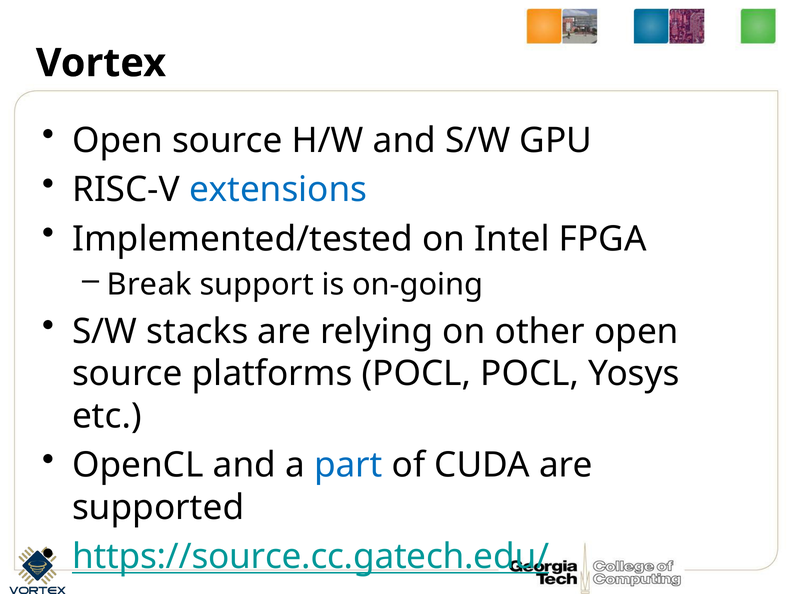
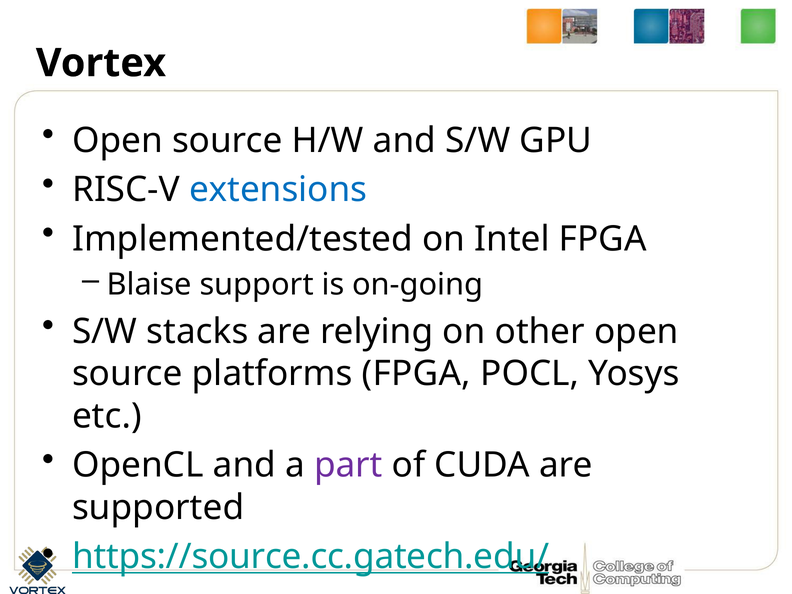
Break: Break -> Blaise (149, 284)
platforms POCL: POCL -> FPGA (416, 374)
part colour: blue -> purple (348, 465)
